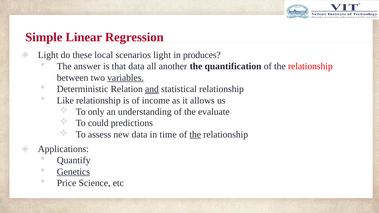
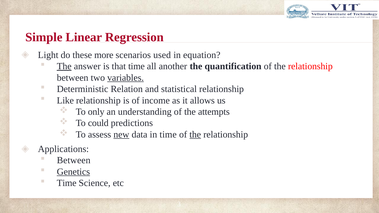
local: local -> more (104, 55)
scenarios light: light -> used (162, 55)
produces: produces -> equation (202, 55)
The underline: none -> present (64, 66)
that data: data -> time (136, 66)
and underline: present -> none (152, 89)
evaluate: evaluate -> attempts (214, 112)
new underline: none -> present (121, 135)
Quantify: Quantify -> Between (74, 160)
Price: Price -> Time (67, 183)
